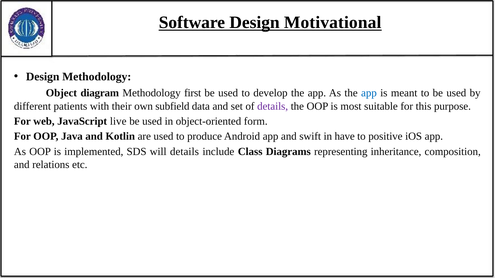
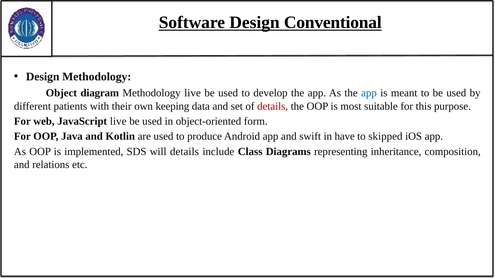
Motivational: Motivational -> Conventional (333, 23)
Methodology first: first -> live (193, 93)
subfield: subfield -> keeping (172, 106)
details colour: purple -> red (273, 106)
positive: positive -> skipped (385, 137)
